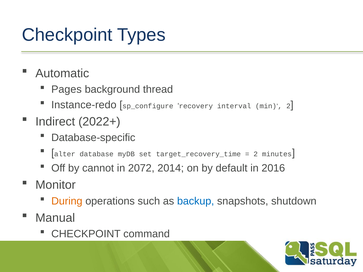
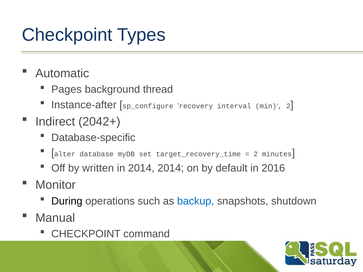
Instance-redo: Instance-redo -> Instance-after (84, 105)
2022+: 2022+ -> 2042+ (99, 122)
cannot: cannot -> written (98, 168)
in 2072: 2072 -> 2014 (141, 168)
During colour: orange -> black (67, 201)
